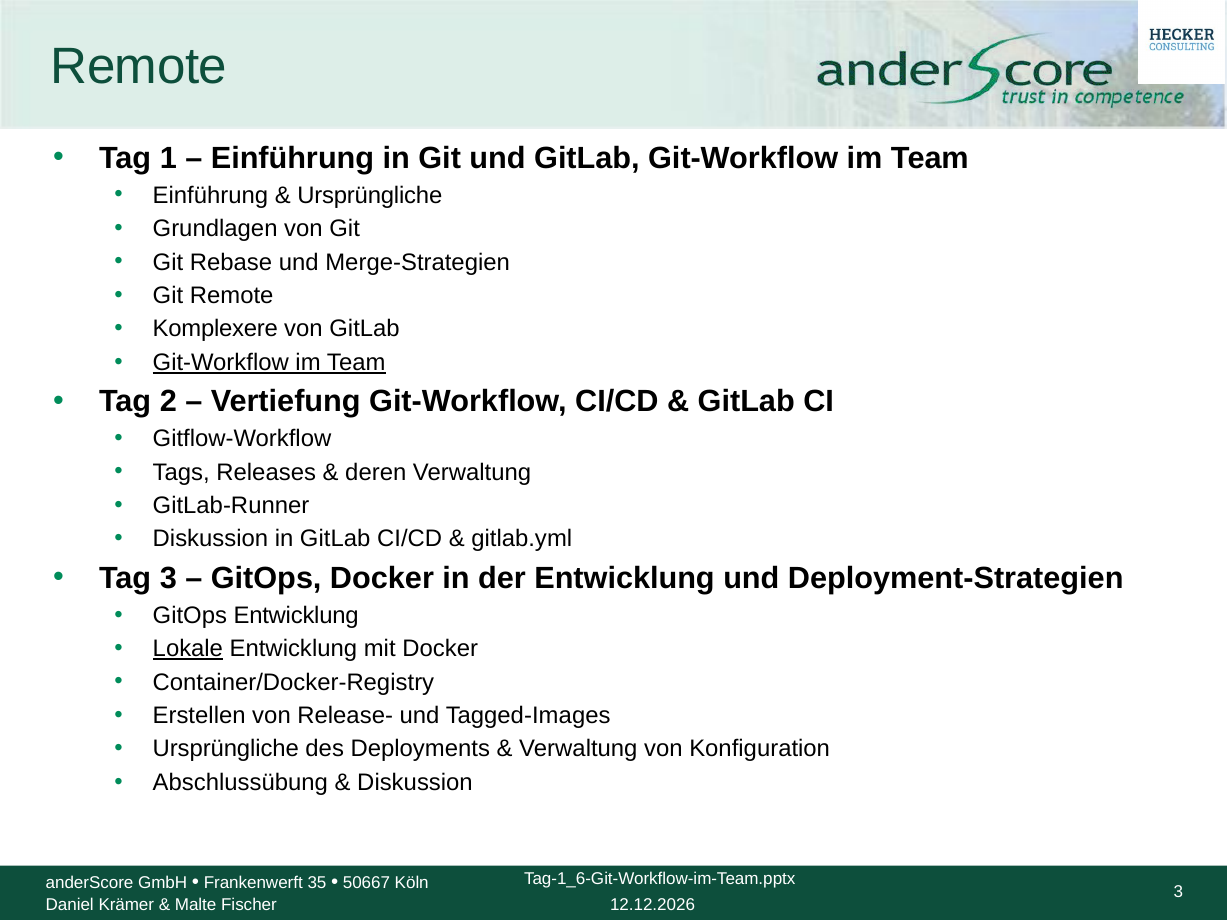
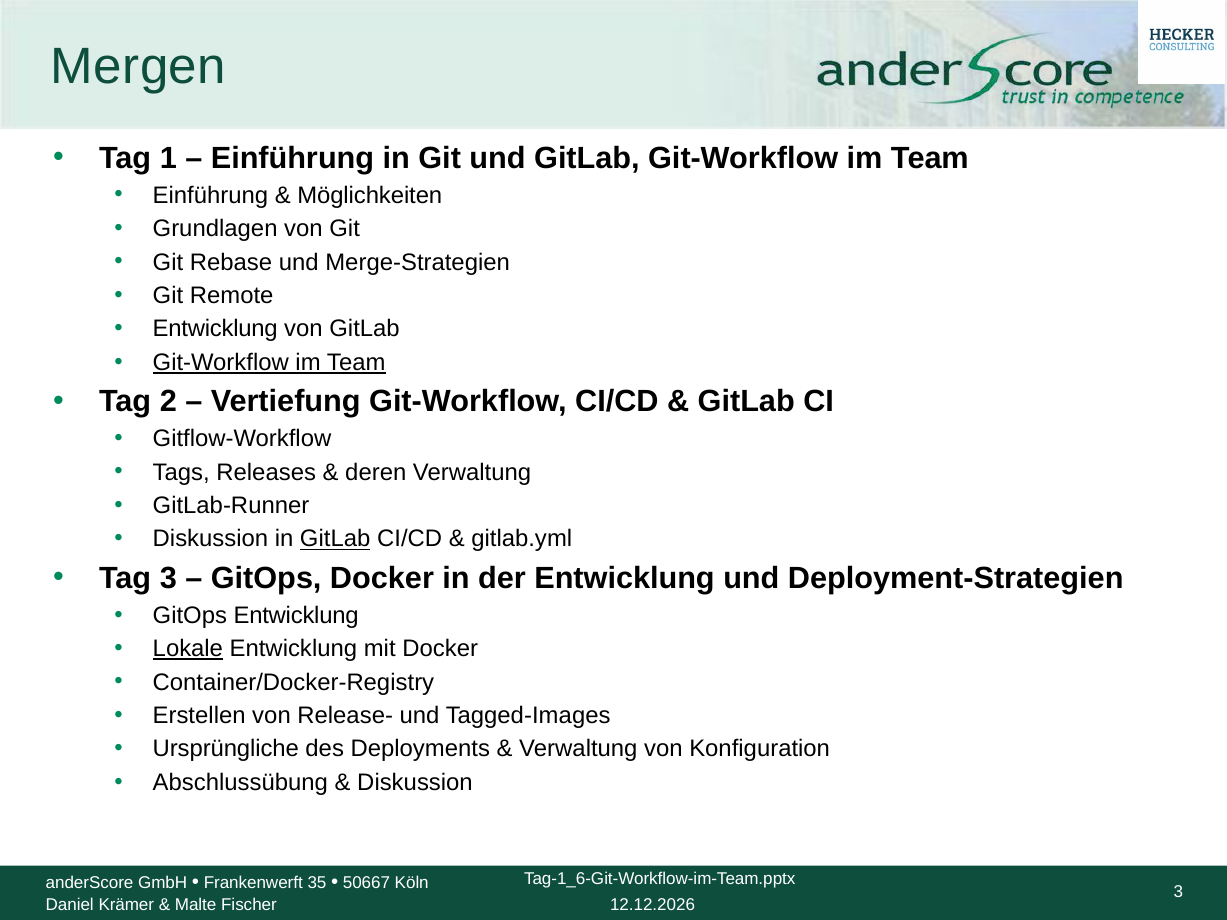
Remote: Remote -> Mergen (138, 66)
Ursprüngliche: Ursprüngliche -> Möglichkeiten (370, 195)
Komplexere: Komplexere -> Entwicklung (215, 329)
GitLab underline: none -> present (335, 539)
